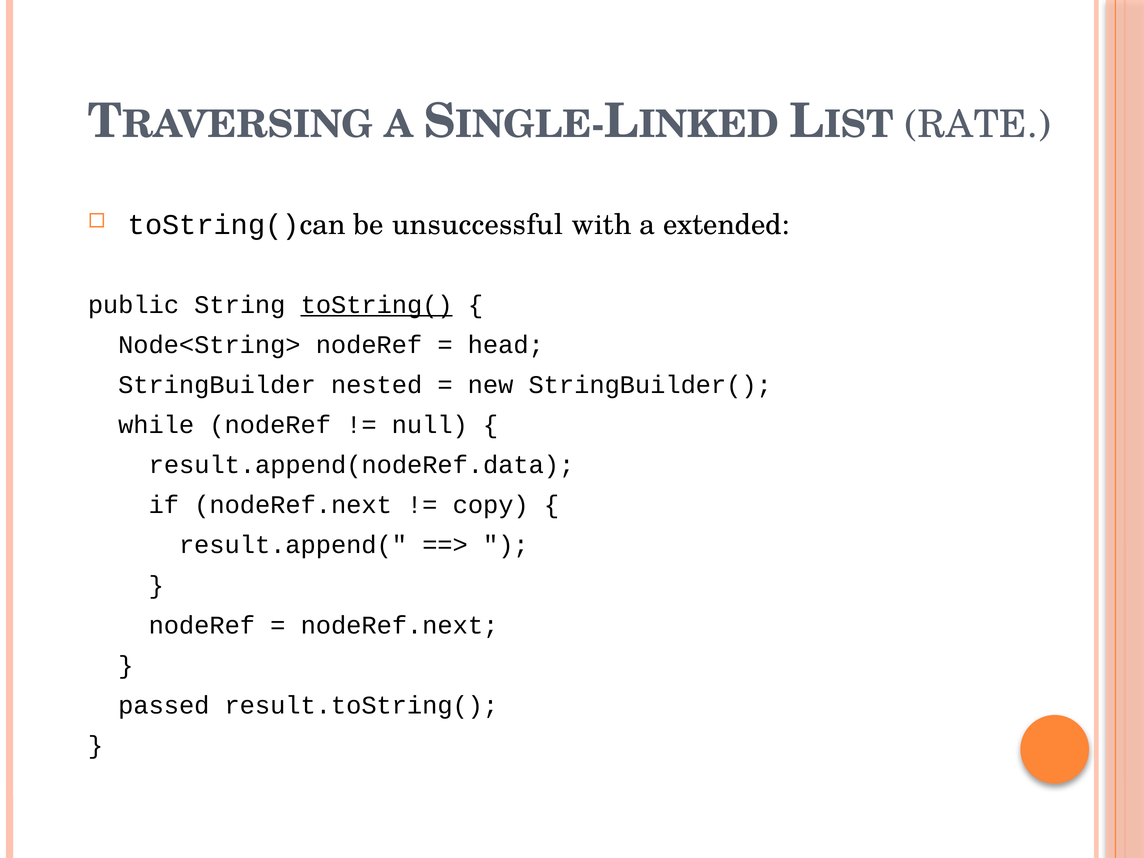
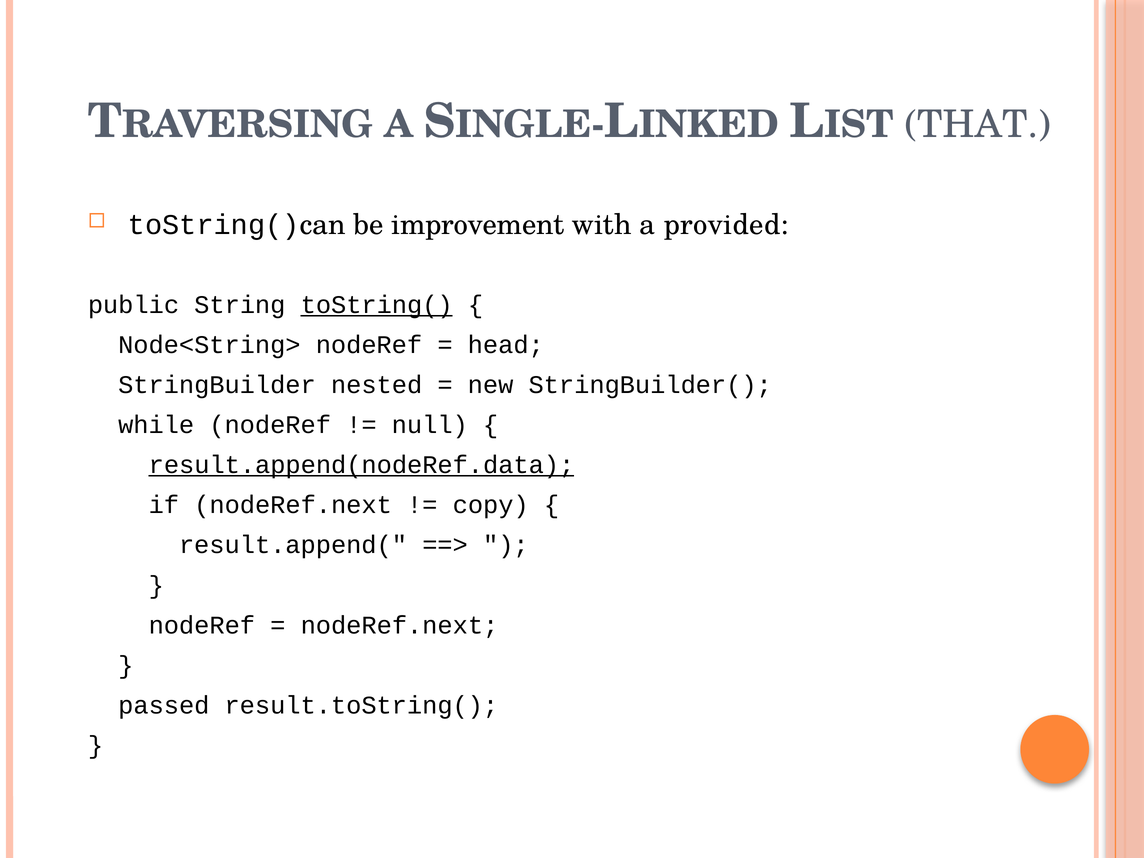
RATE: RATE -> THAT (978, 125)
unsuccessful: unsuccessful -> improvement (478, 225)
extended: extended -> provided (726, 225)
result.append(nodeRef.data underline: none -> present (362, 465)
